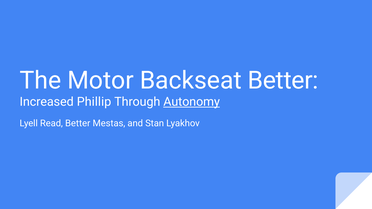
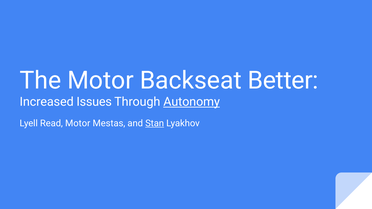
Phillip: Phillip -> Issues (94, 102)
Read Better: Better -> Motor (78, 123)
Stan underline: none -> present (155, 123)
